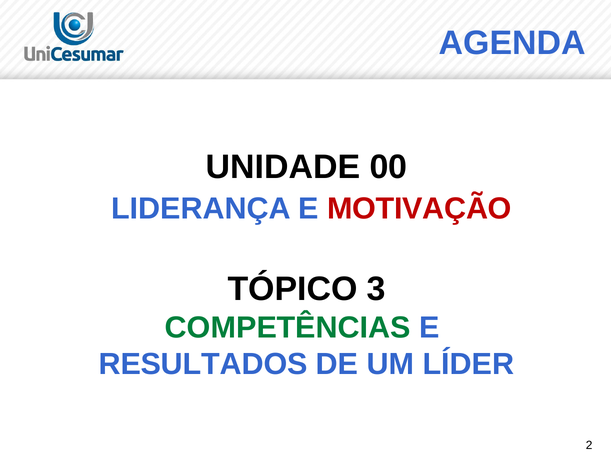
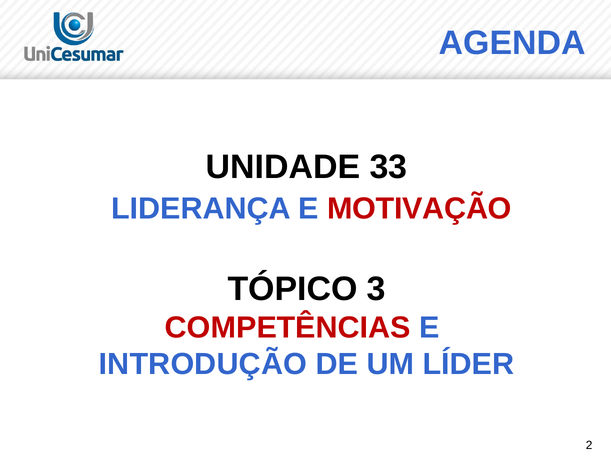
00: 00 -> 33 (388, 167)
COMPETÊNCIAS colour: green -> red (288, 328)
RESULTADOS: RESULTADOS -> INTRODUÇÃO (203, 364)
